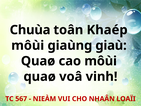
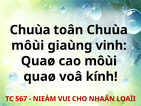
toân Khaép: Khaép -> Chuùa (107, 30)
giaù: giaù -> vinh (111, 45)
vinh: vinh -> kính (102, 76)
